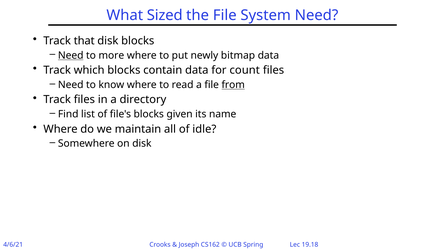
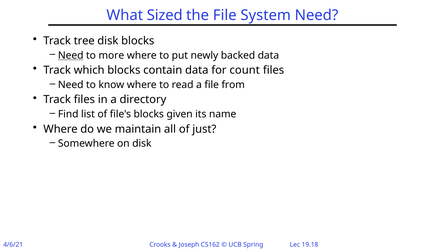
that: that -> tree (84, 41)
bitmap: bitmap -> backed (238, 56)
from underline: present -> none (233, 85)
idle: idle -> just (204, 129)
